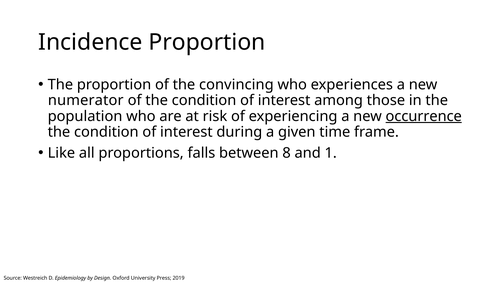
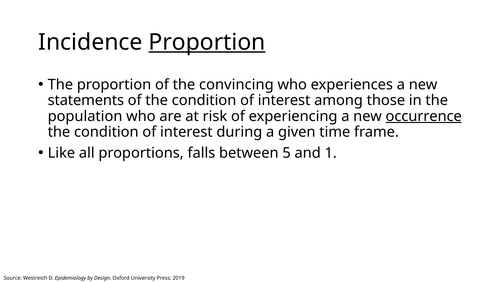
Proportion underline: none -> present (207, 42)
numerator: numerator -> statements (86, 101)
8: 8 -> 5 (287, 153)
